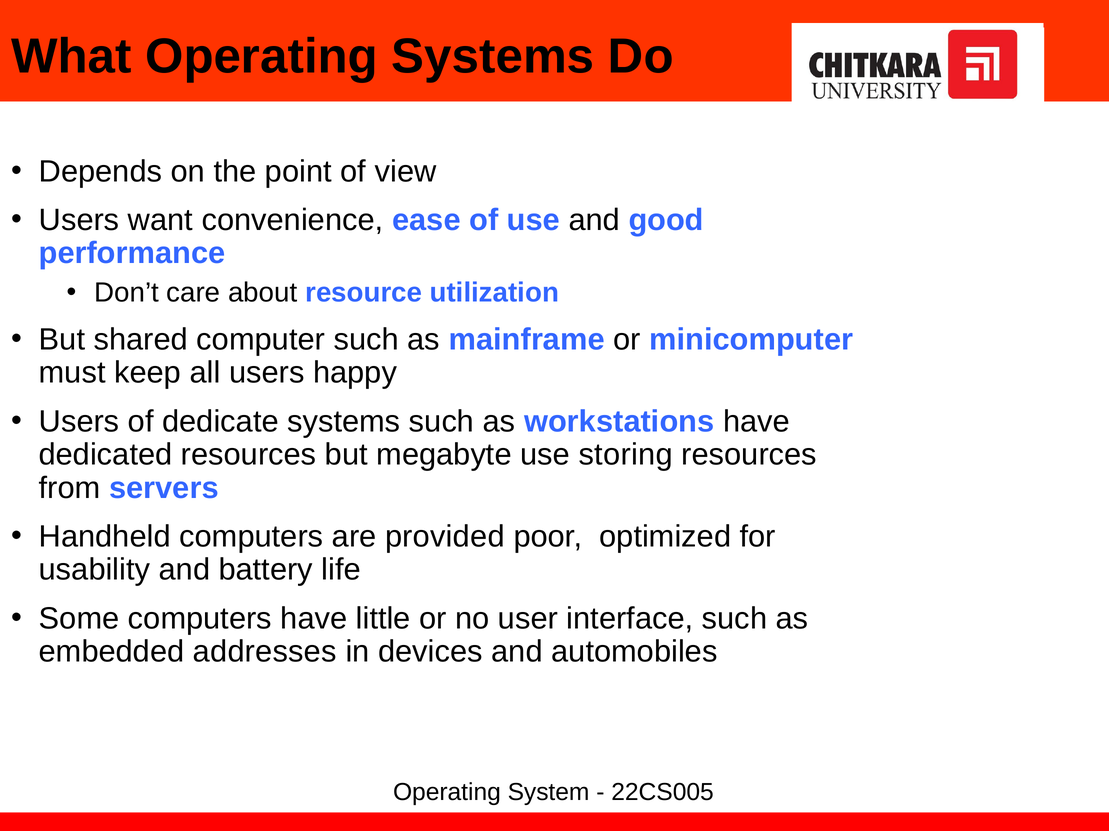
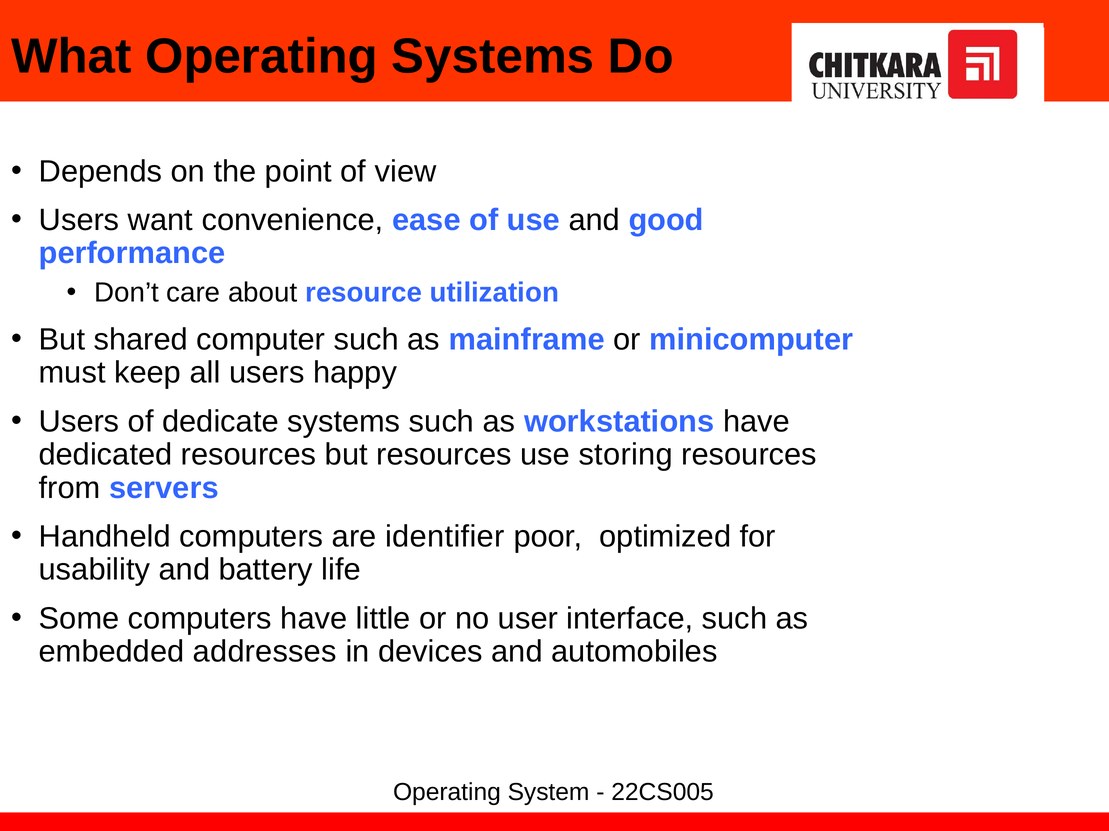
but megabyte: megabyte -> resources (444, 455)
provided: provided -> identifier (445, 537)
